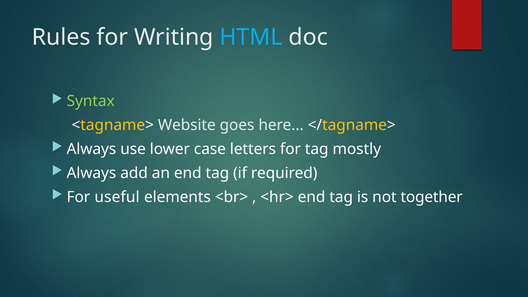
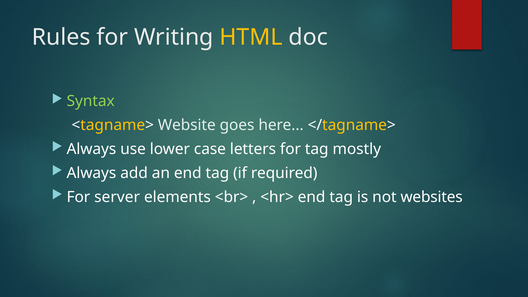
HTML colour: light blue -> yellow (251, 37)
useful: useful -> server (117, 197)
together: together -> websites (432, 197)
